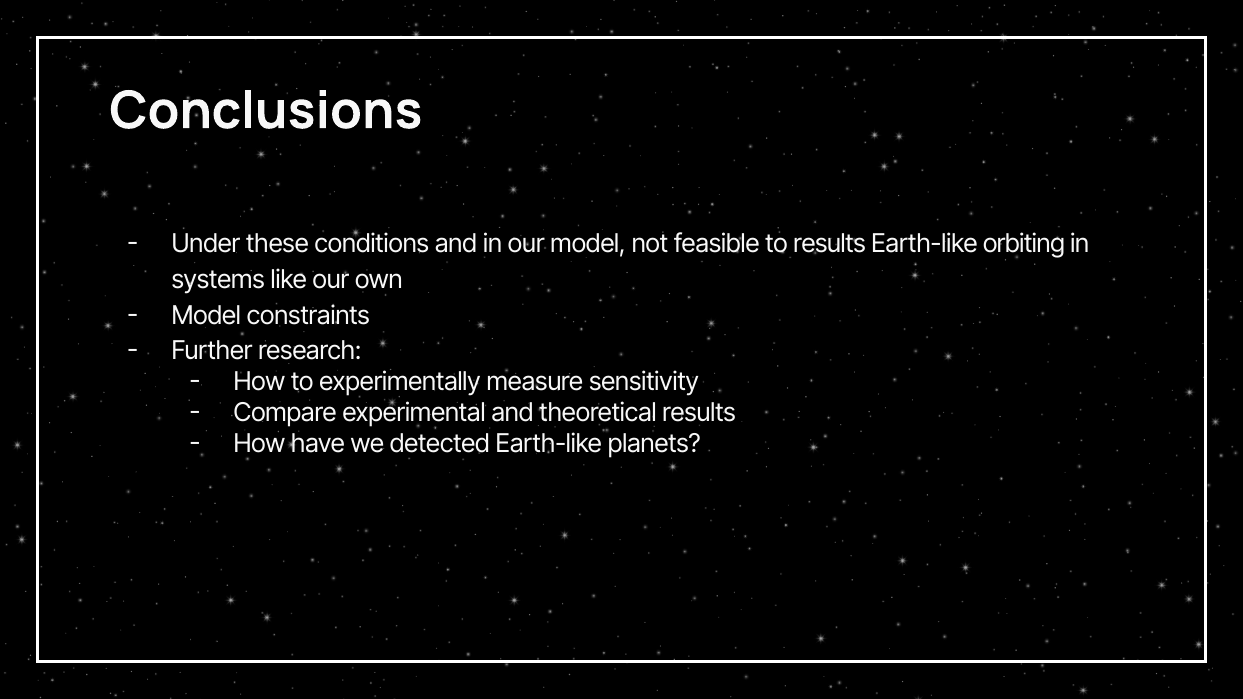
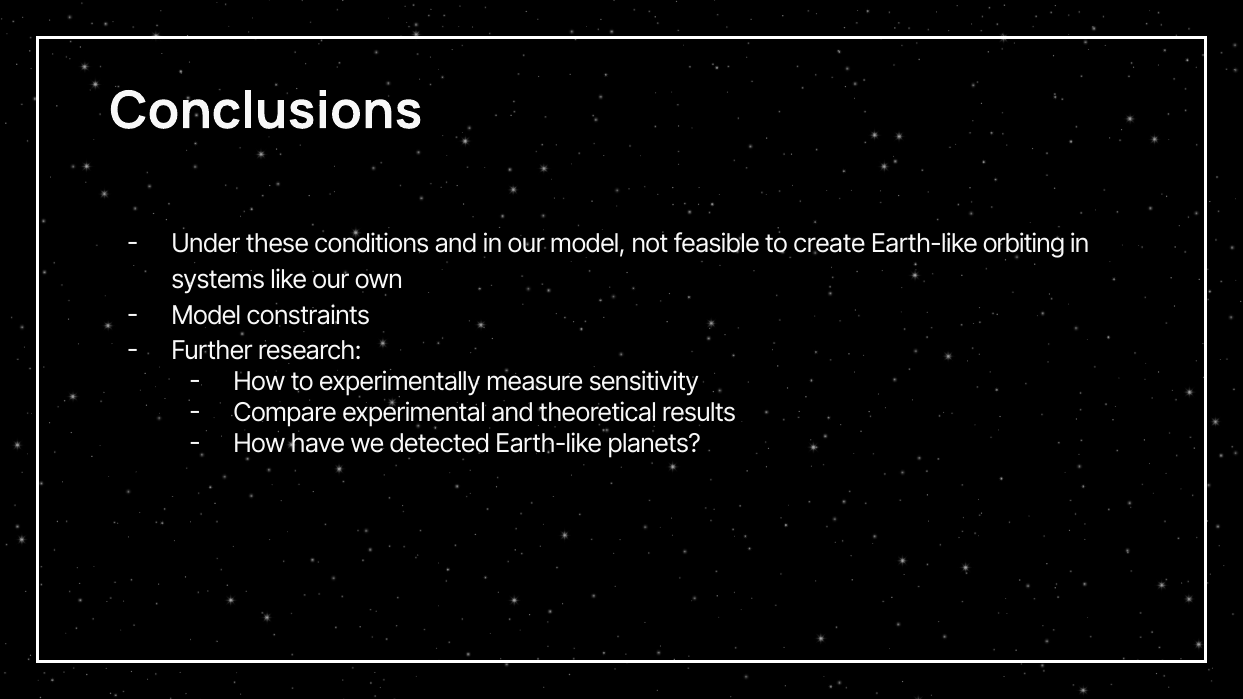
to results: results -> create (829, 244)
